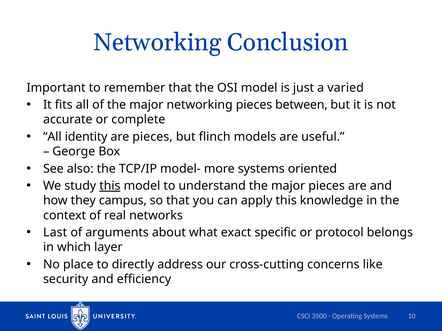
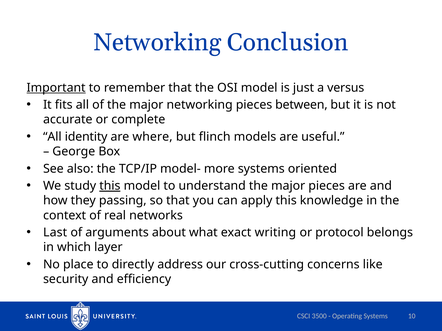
Important underline: none -> present (56, 88)
varied: varied -> versus (346, 88)
are pieces: pieces -> where (153, 137)
campus: campus -> passing (123, 201)
specific: specific -> writing (275, 233)
